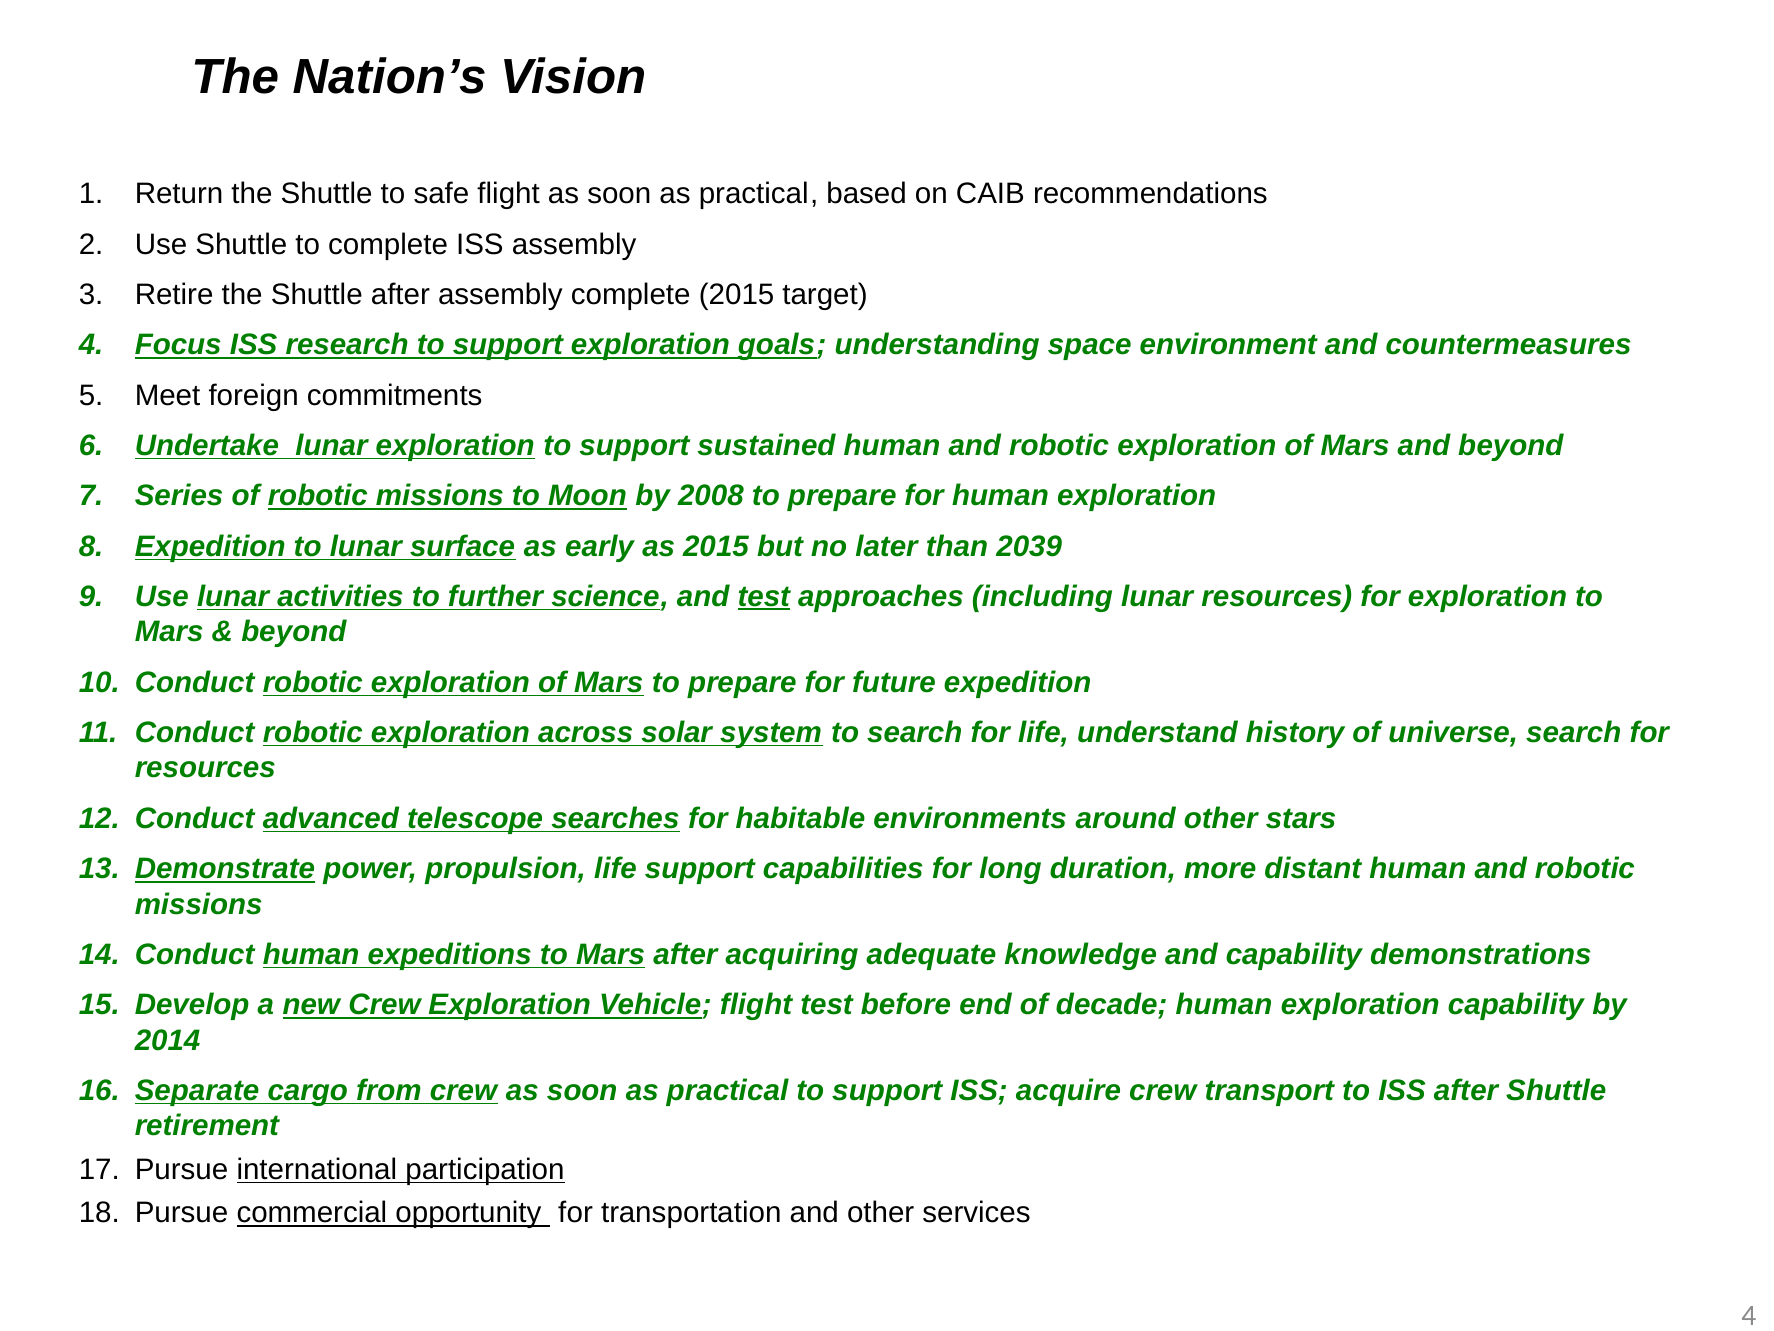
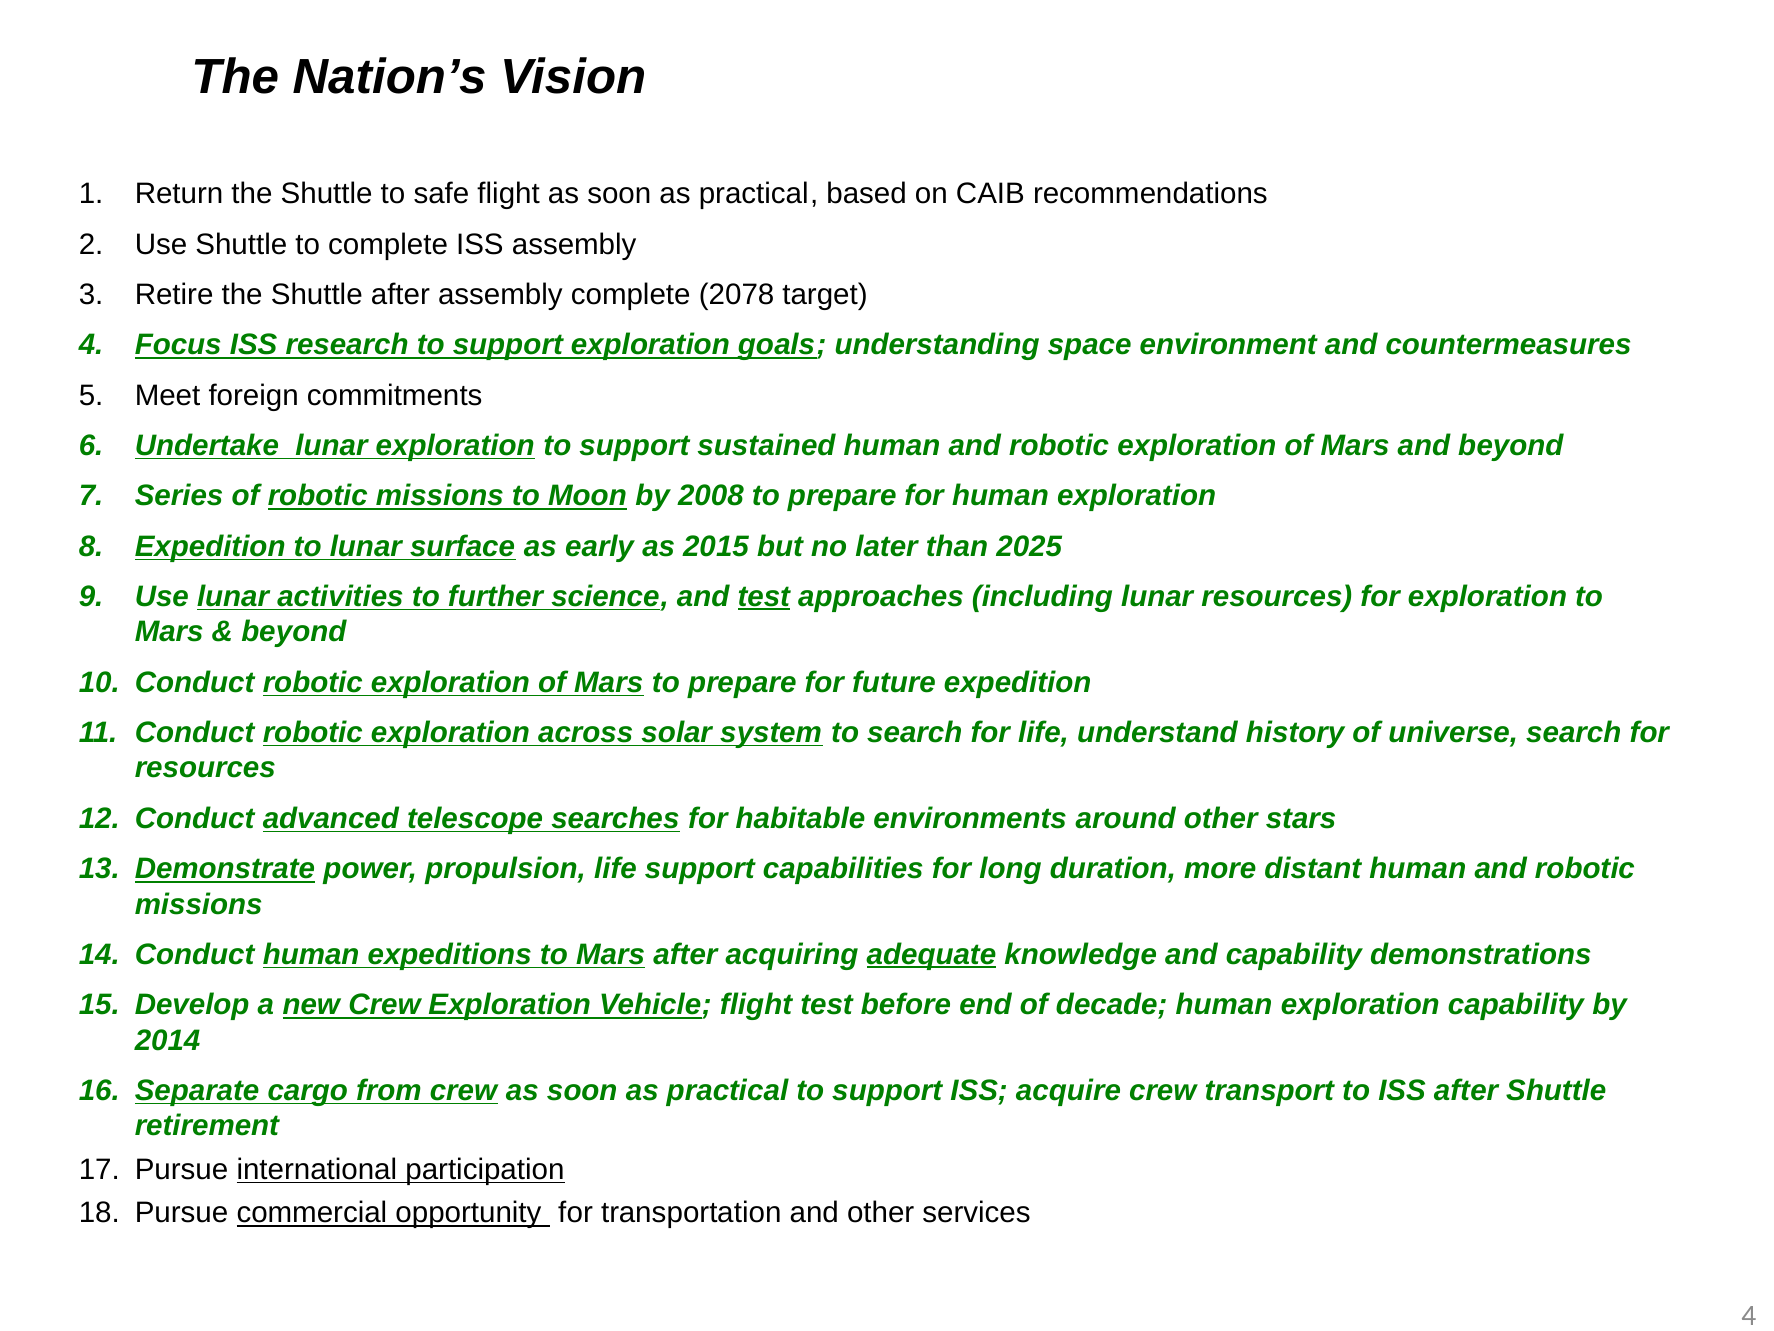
complete 2015: 2015 -> 2078 (737, 295)
2039: 2039 -> 2025 (1029, 546)
adequate underline: none -> present (931, 954)
